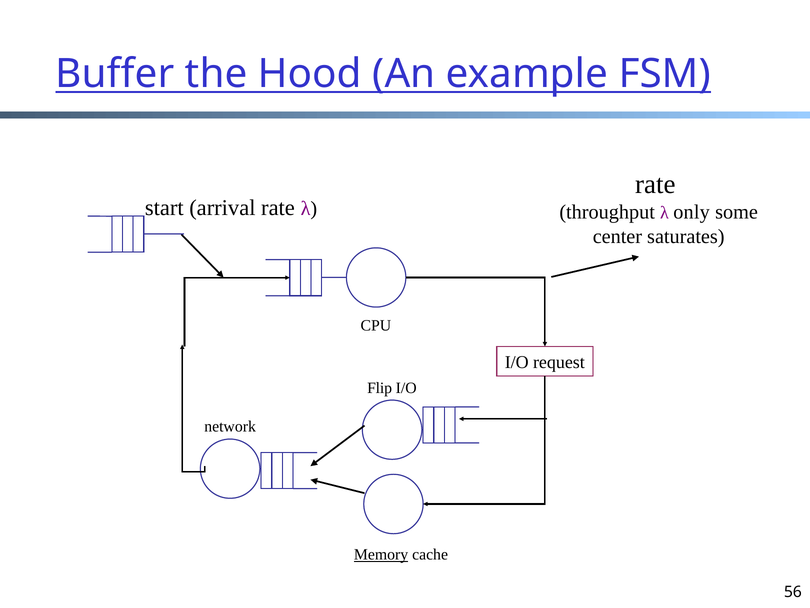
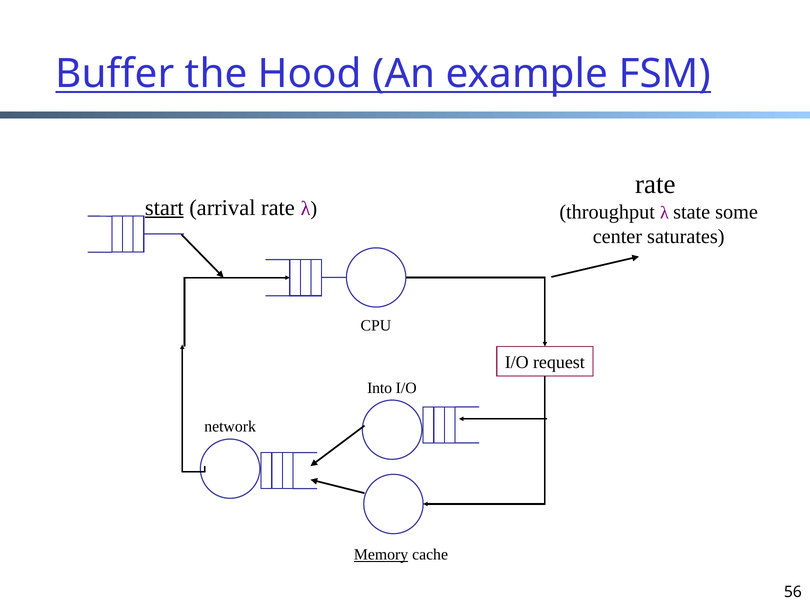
start underline: none -> present (164, 208)
only: only -> state (692, 212)
Flip: Flip -> Into (380, 387)
